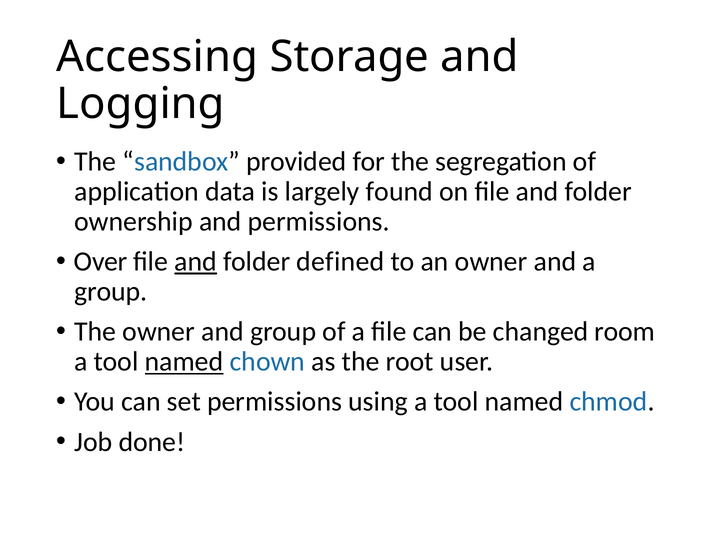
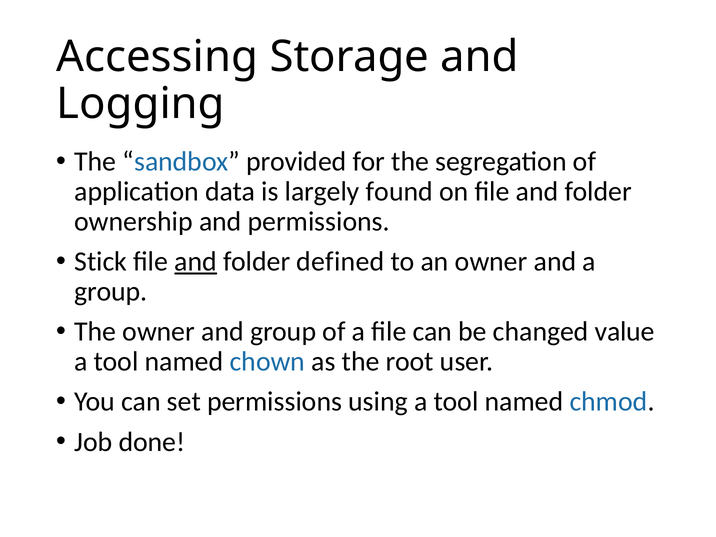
Over: Over -> Stick (101, 262)
room: room -> value (625, 332)
named underline: present -> none (184, 362)
